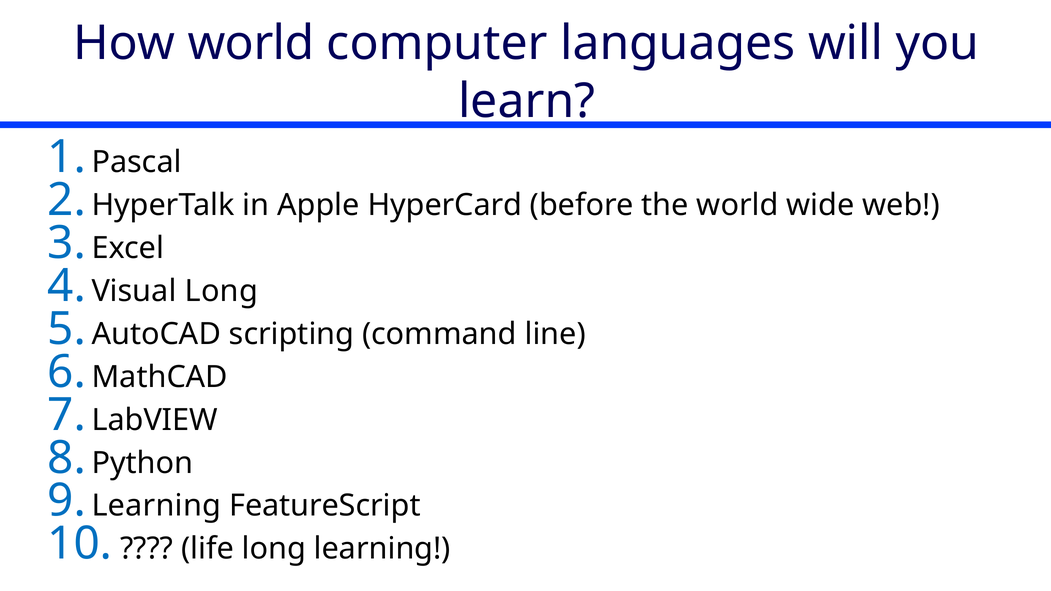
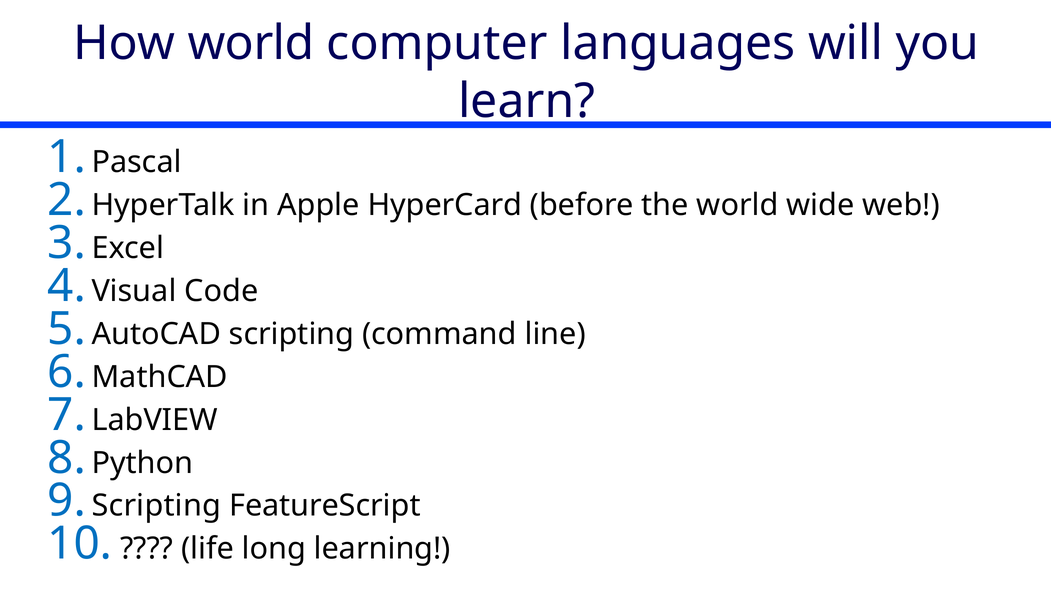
Visual Long: Long -> Code (221, 291)
Learning: Learning -> Scripting (156, 506)
